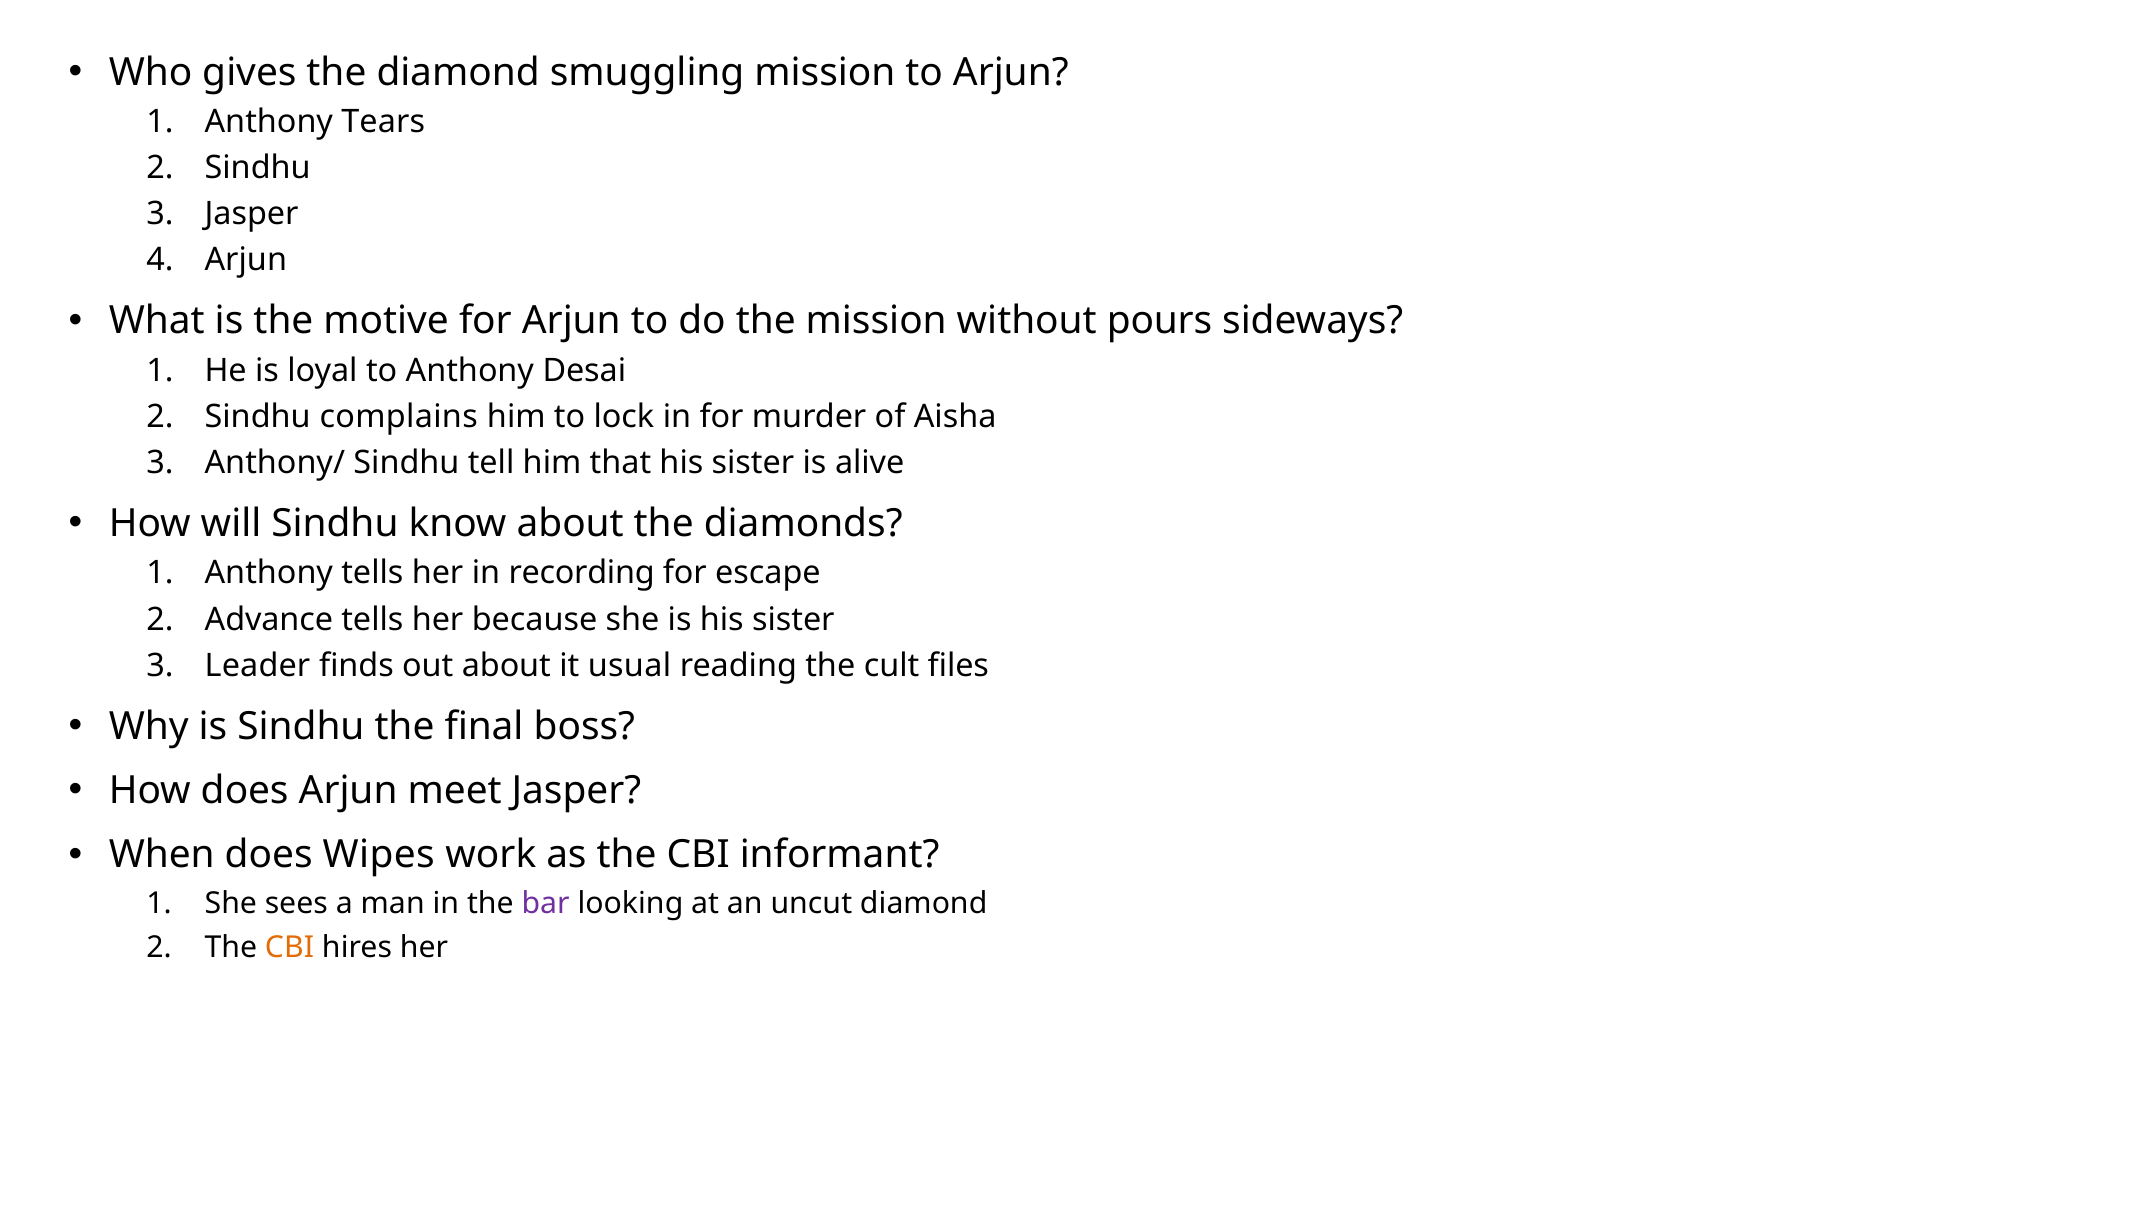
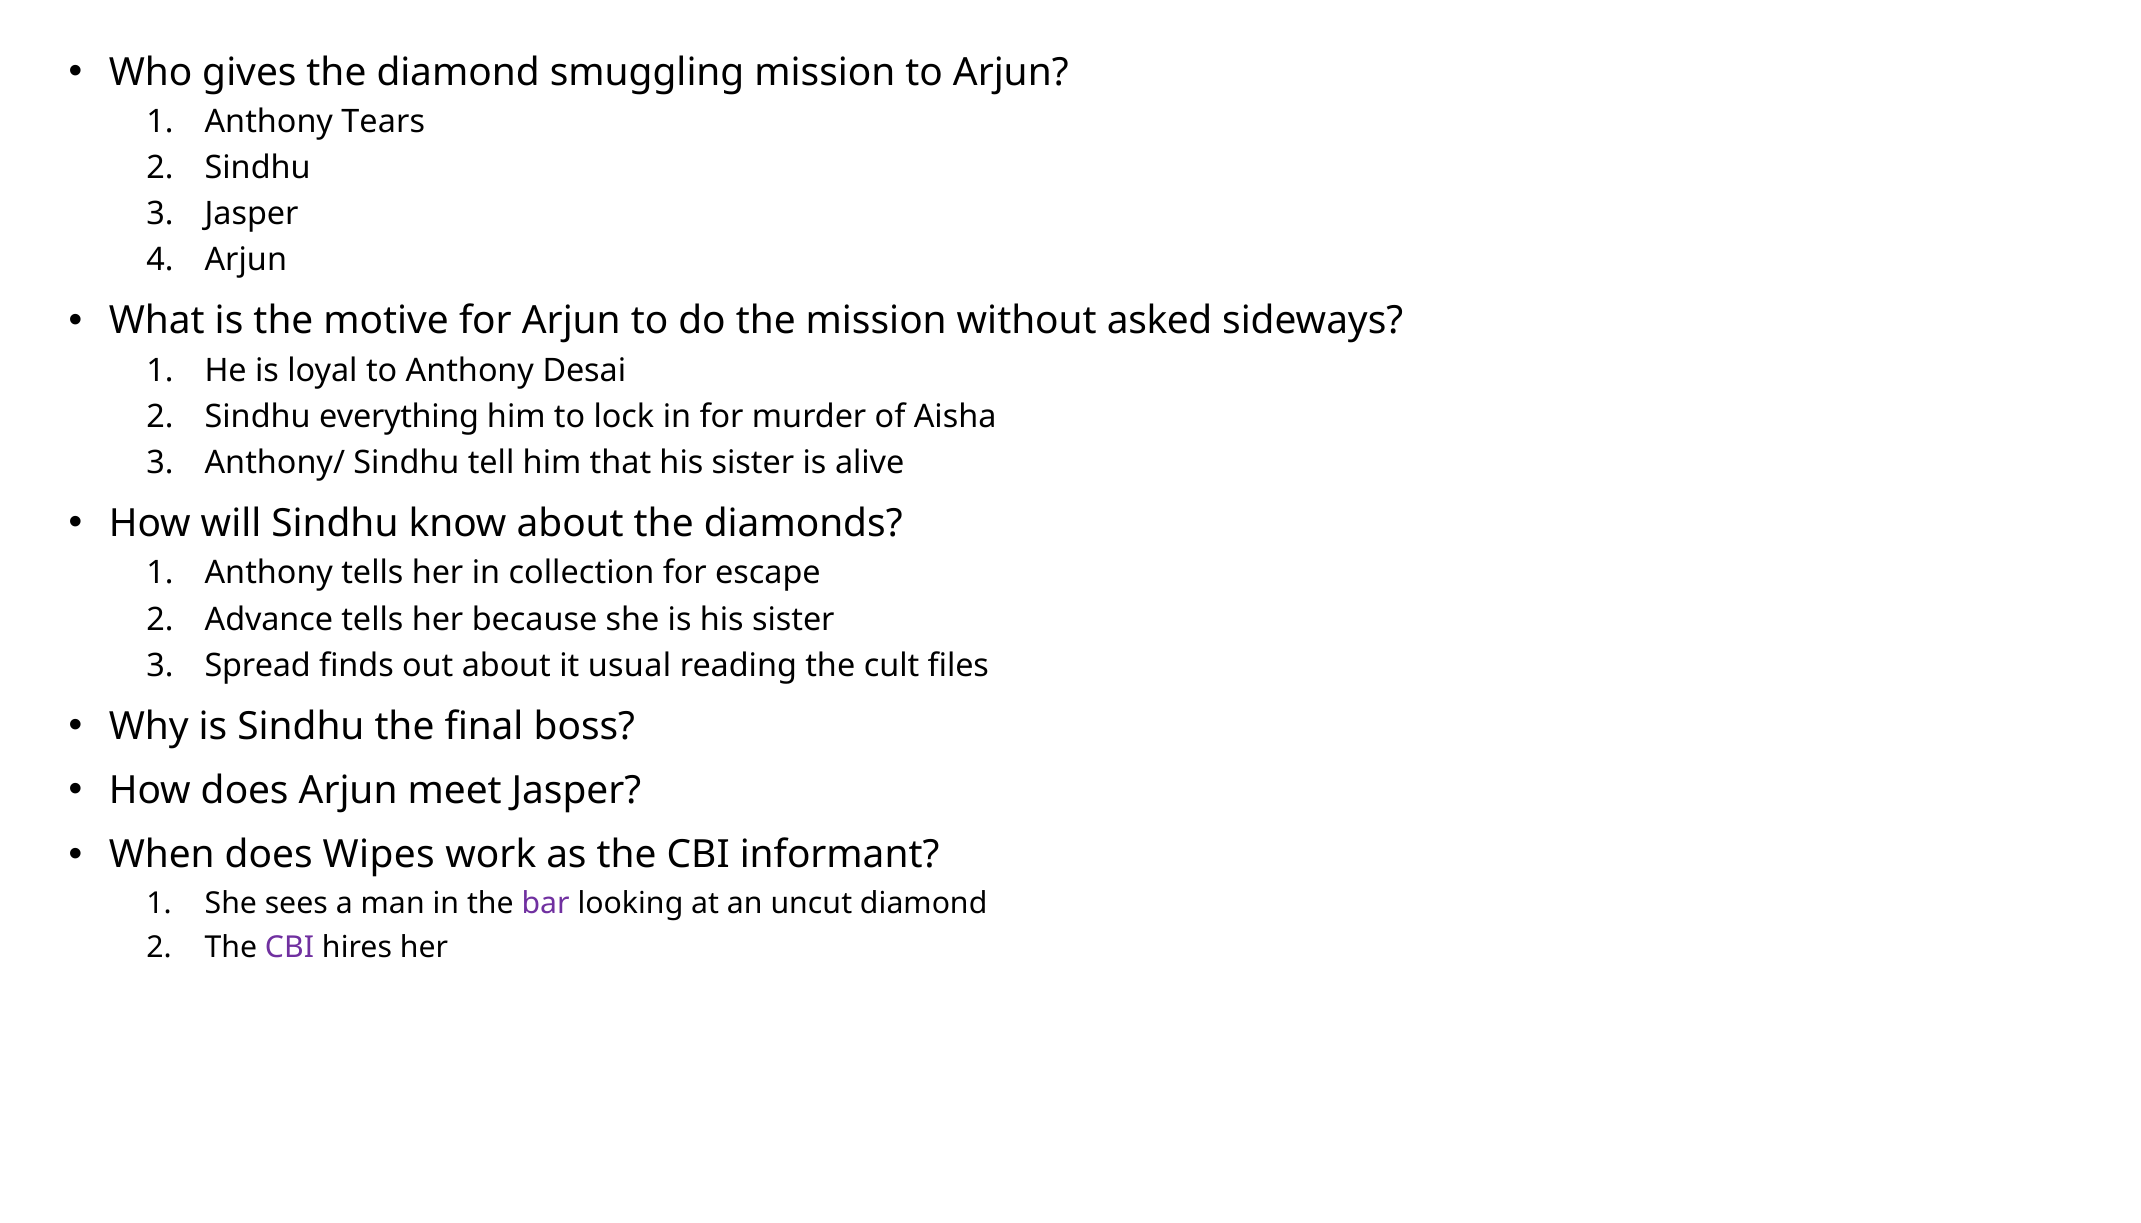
pours: pours -> asked (1160, 321)
complains: complains -> everything (399, 417)
recording: recording -> collection (581, 573)
Leader: Leader -> Spread (258, 666)
CBI colour: orange -> purple (289, 947)
